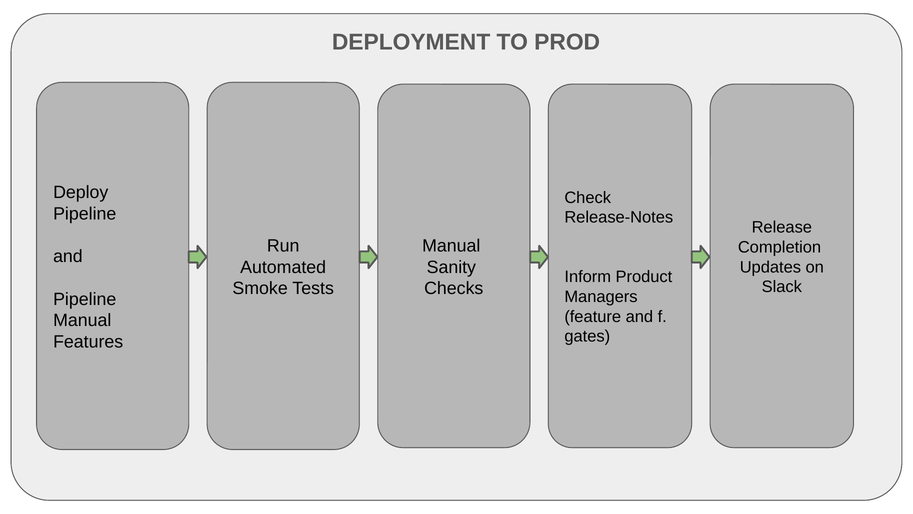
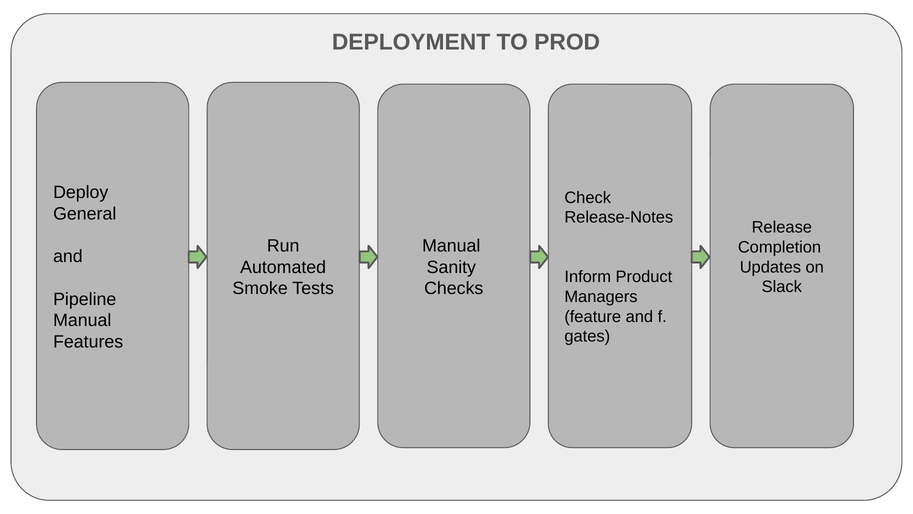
Pipeline: Pipeline -> General (85, 214)
